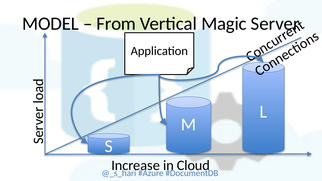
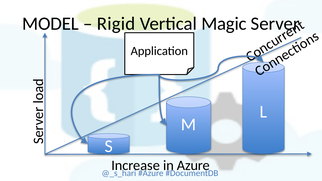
From: From -> Rigid (116, 24)
Cloud: Cloud -> Azure (193, 166)
